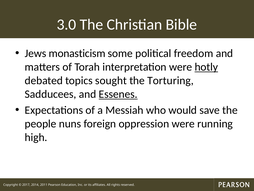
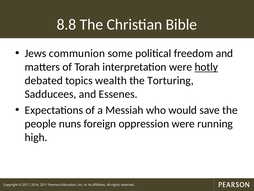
3.0: 3.0 -> 8.8 (66, 25)
monasticism: monasticism -> communion (77, 53)
sought: sought -> wealth (111, 80)
Essenes underline: present -> none (118, 94)
